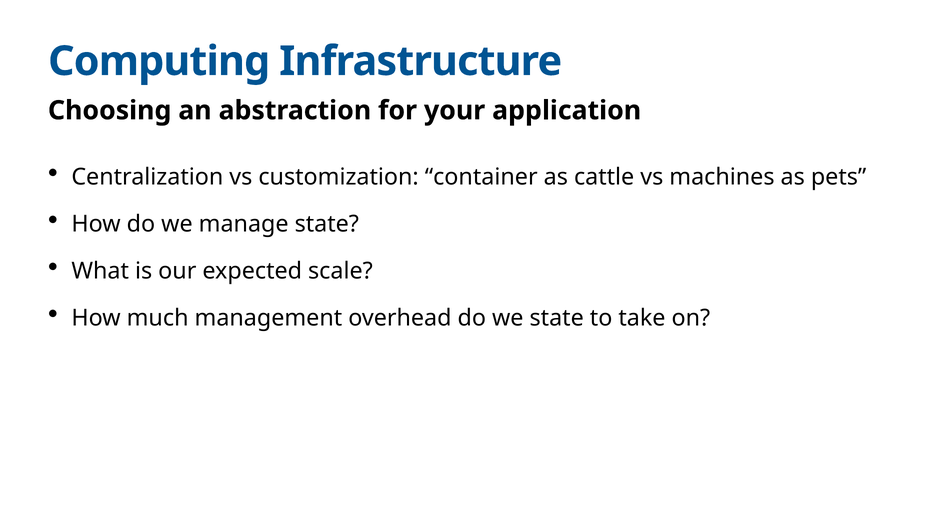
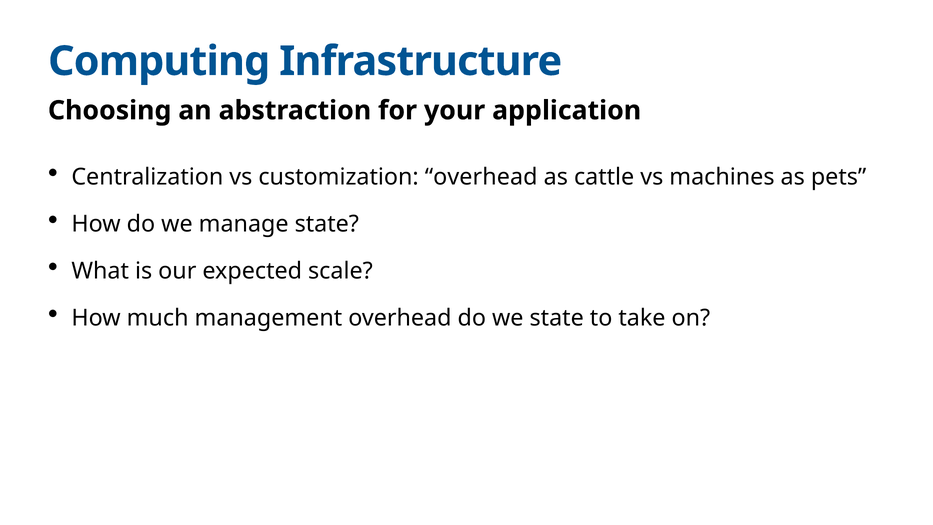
customization container: container -> overhead (481, 177)
